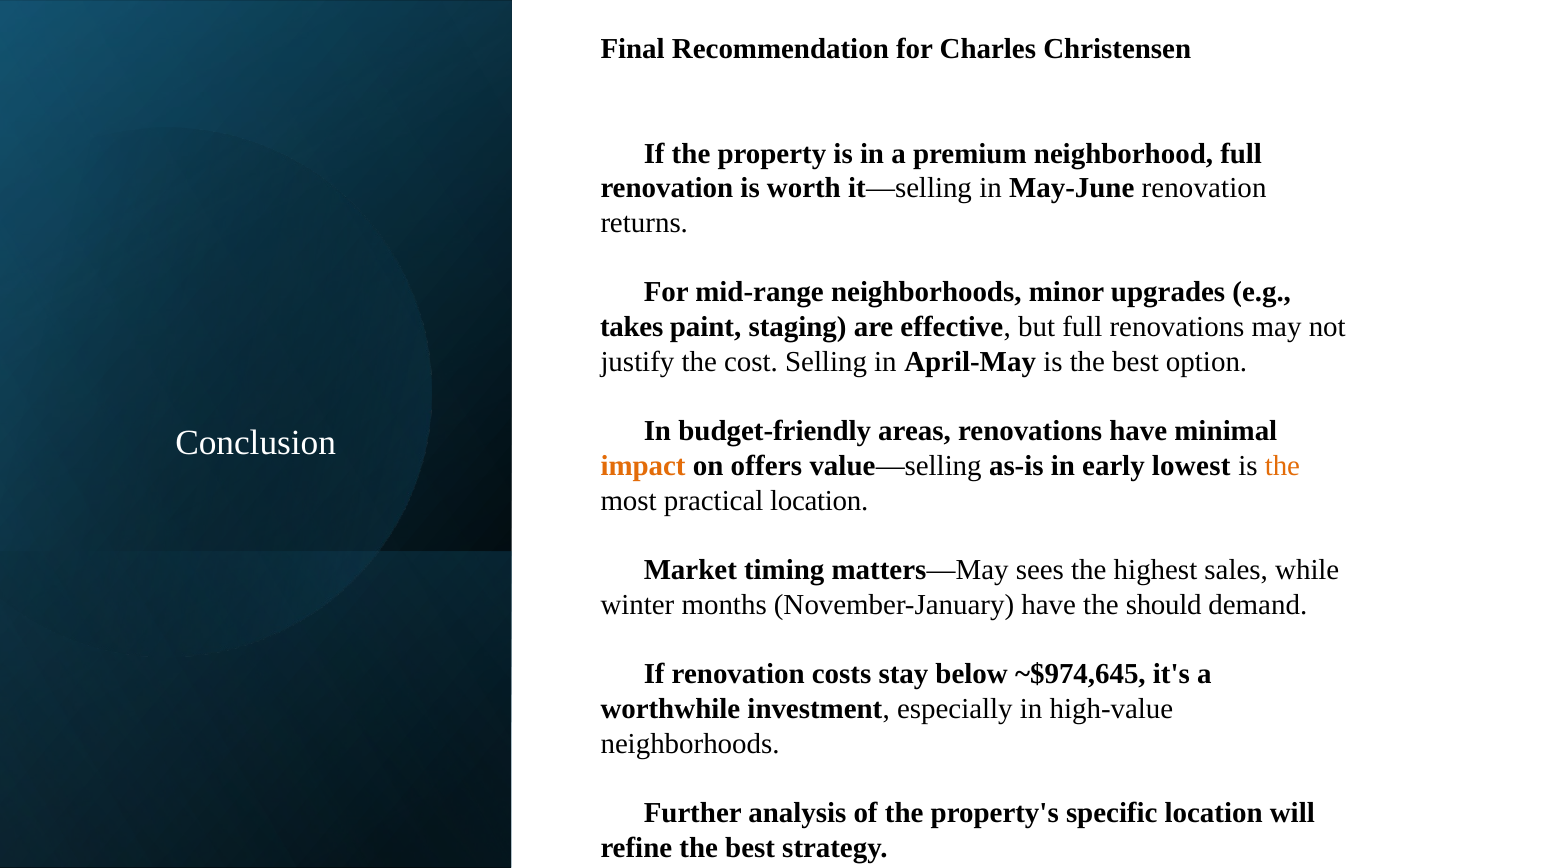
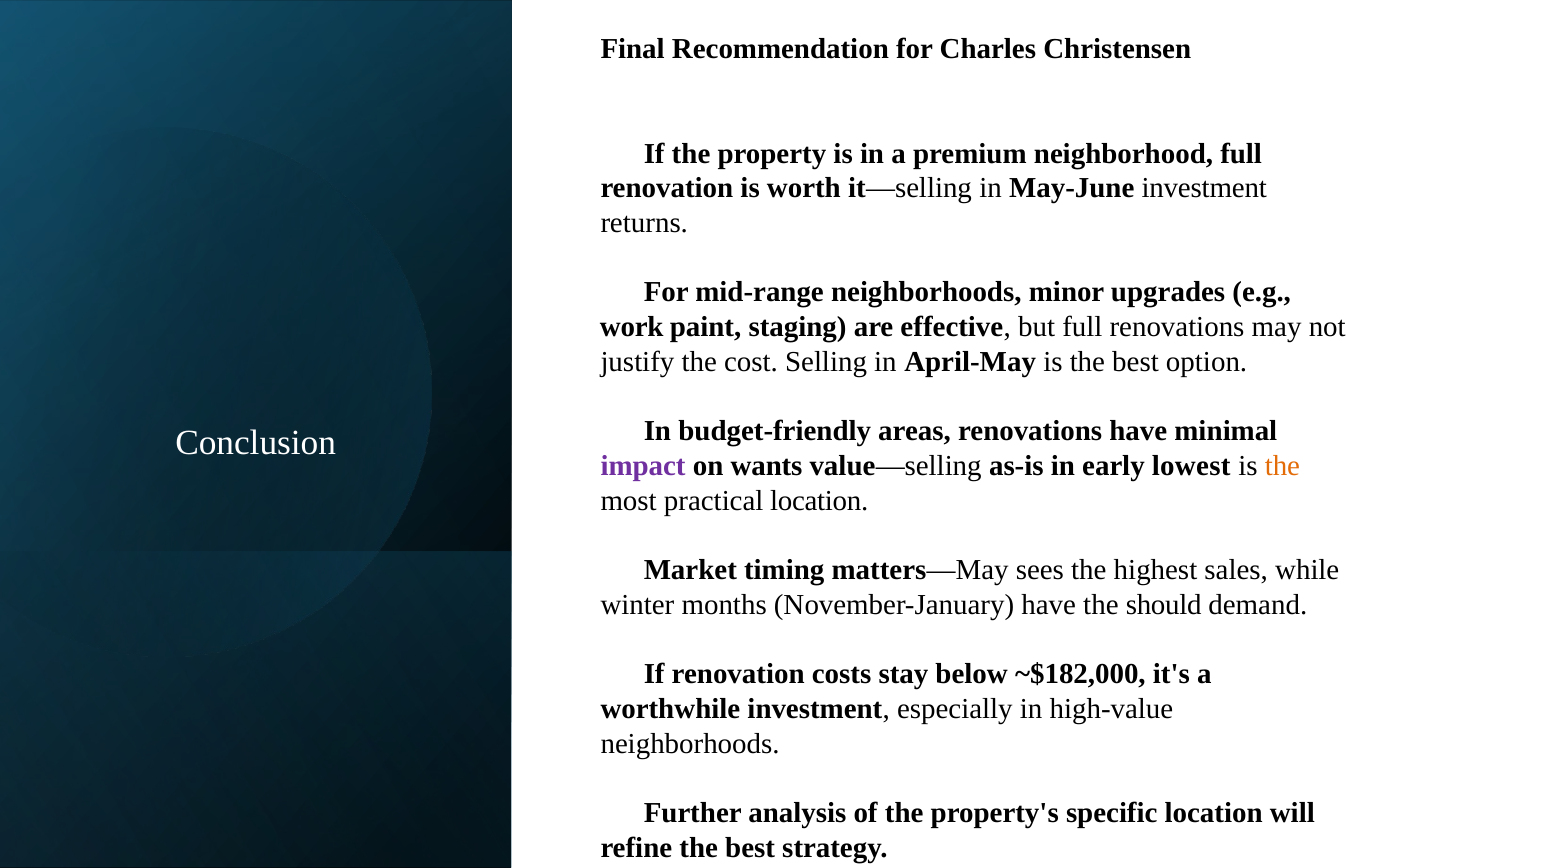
May-June renovation: renovation -> investment (1204, 188)
takes: takes -> work (632, 327)
impact colour: orange -> purple (643, 466)
offers: offers -> wants (767, 466)
~$974,645: ~$974,645 -> ~$182,000 (1080, 675)
